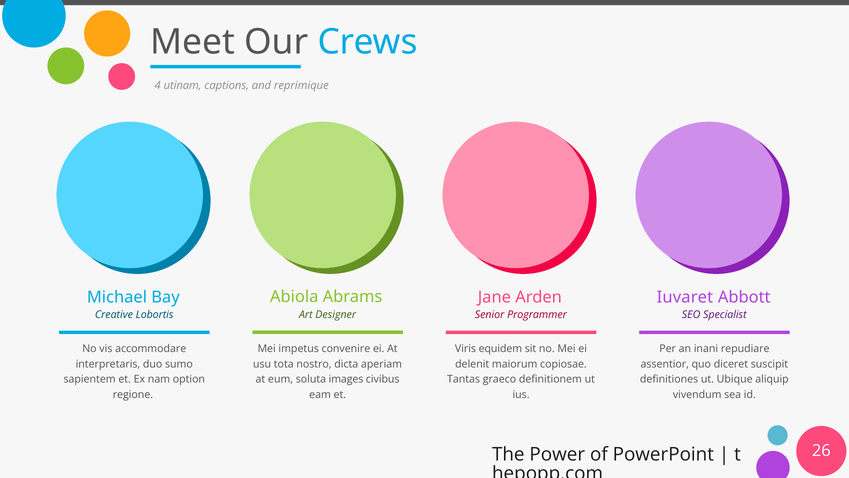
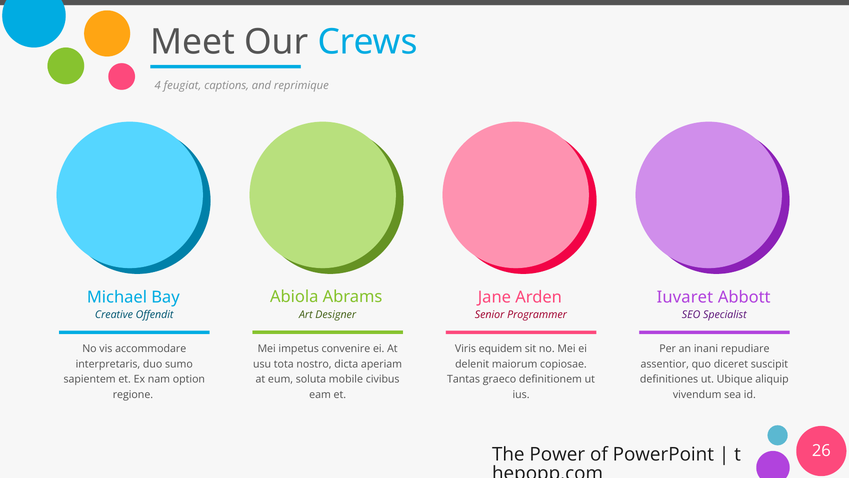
utinam: utinam -> feugiat (182, 86)
Lobortis: Lobortis -> Offendit (155, 315)
images: images -> mobile (346, 379)
